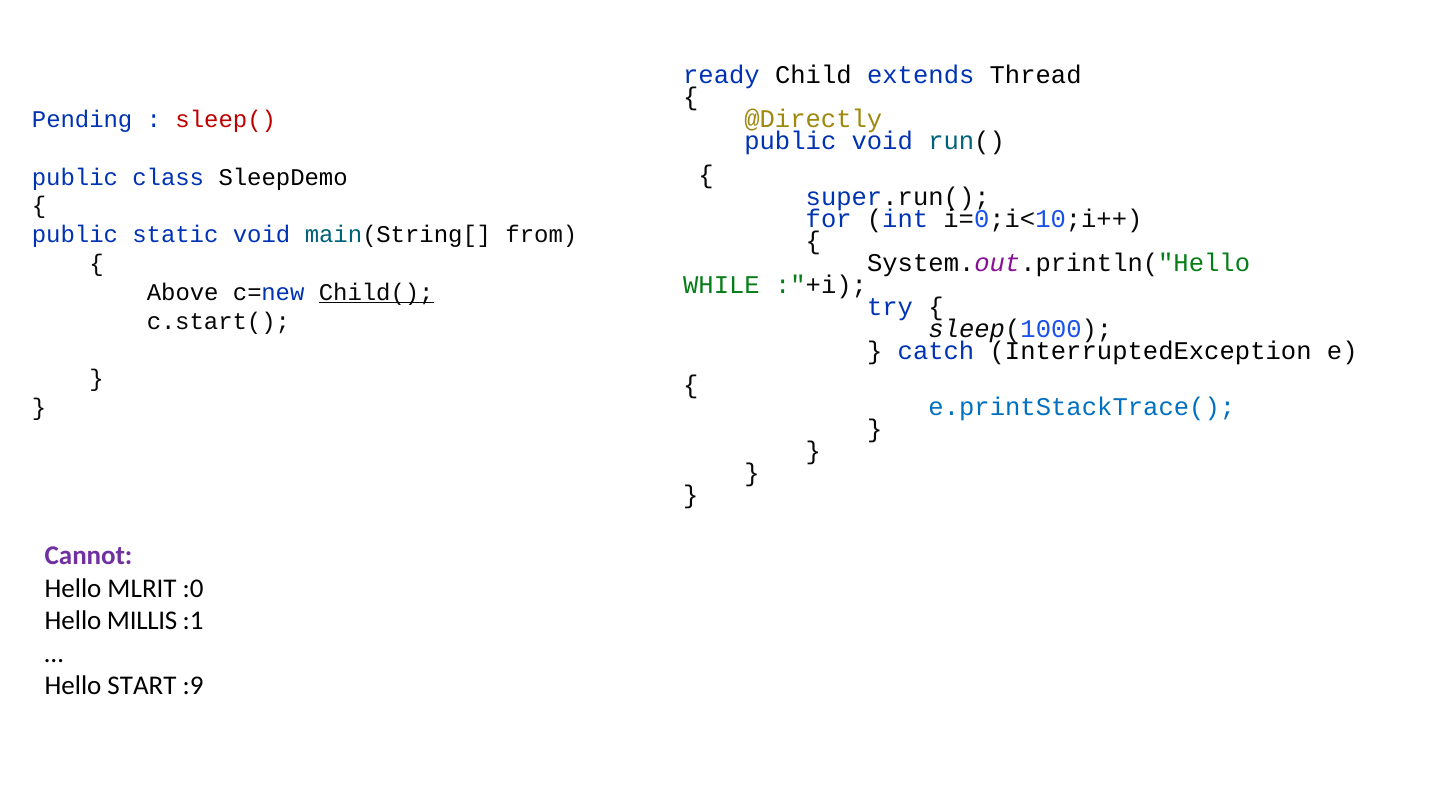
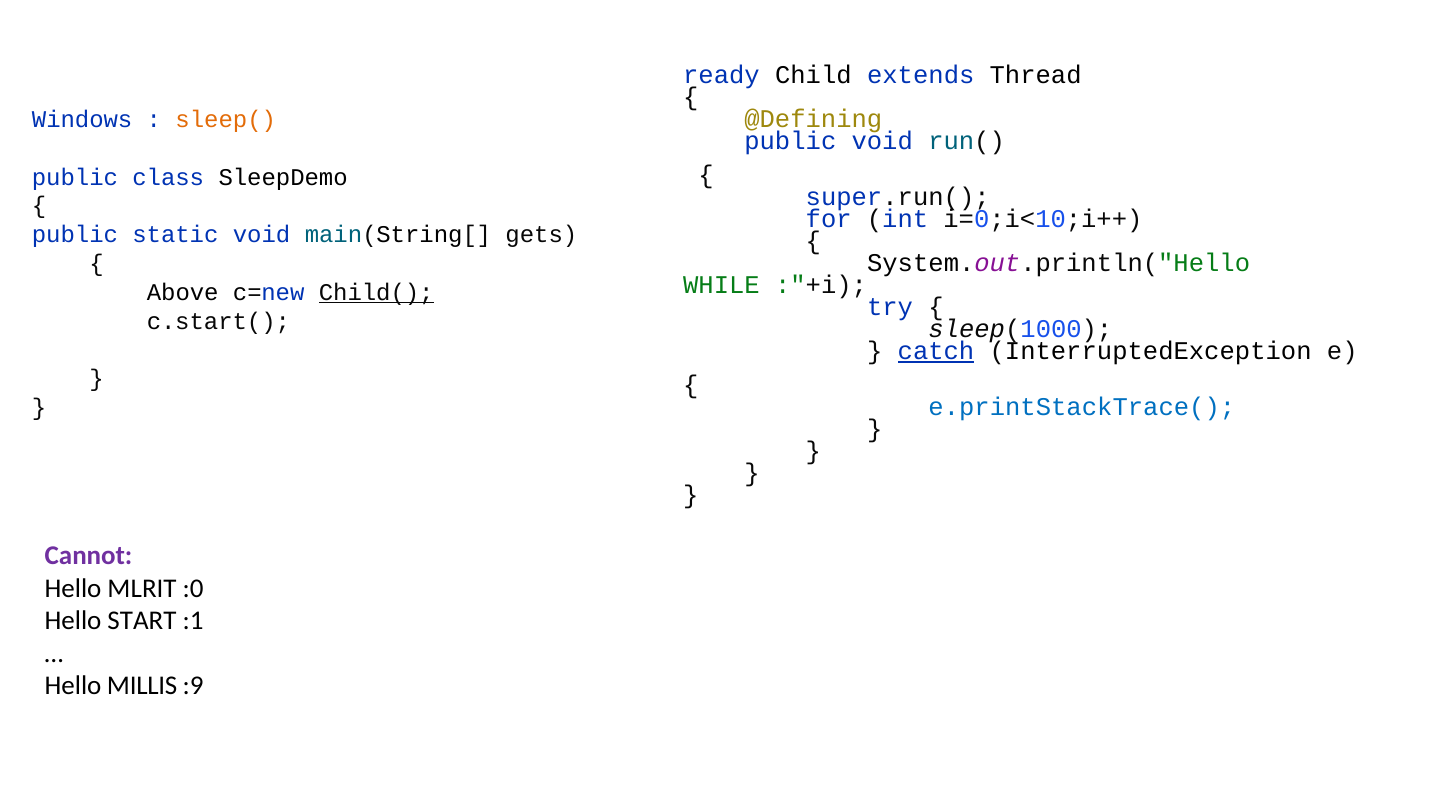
@Directly: @Directly -> @Defining (813, 119)
Pending: Pending -> Windows (82, 120)
sleep( colour: red -> orange (226, 120)
from: from -> gets (541, 235)
catch underline: none -> present (936, 351)
MILLIS: MILLIS -> START (142, 621)
START: START -> MILLIS (142, 686)
